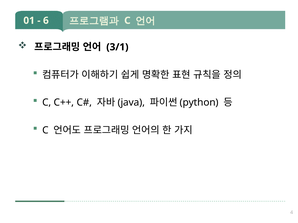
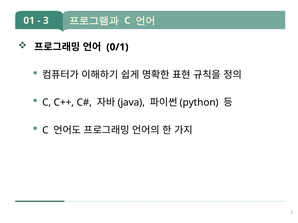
6: 6 -> 3 (46, 21)
3/1: 3/1 -> 0/1 (117, 47)
